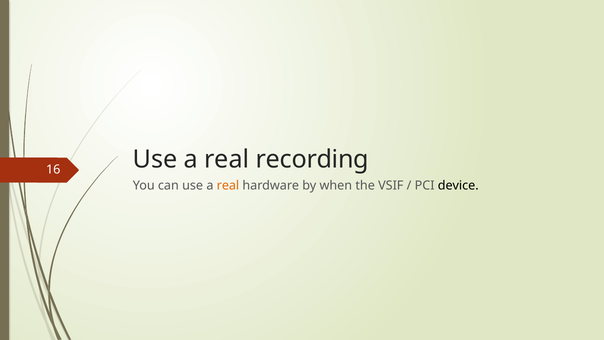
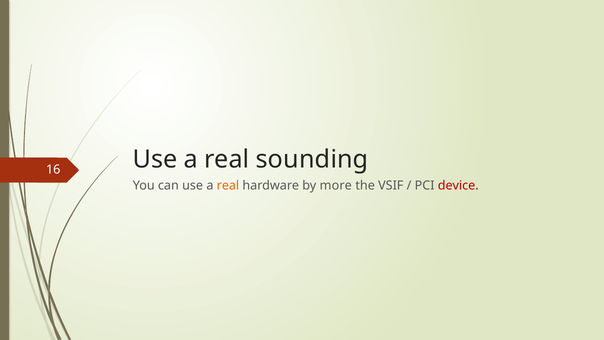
recording: recording -> sounding (312, 159)
when: when -> more (336, 186)
device colour: black -> red (458, 186)
